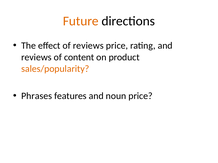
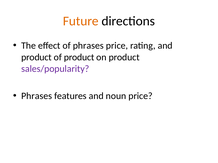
of reviews: reviews -> phrases (88, 46)
reviews: reviews -> product (36, 57)
of content: content -> product (79, 57)
sales/popularity colour: orange -> purple (55, 69)
